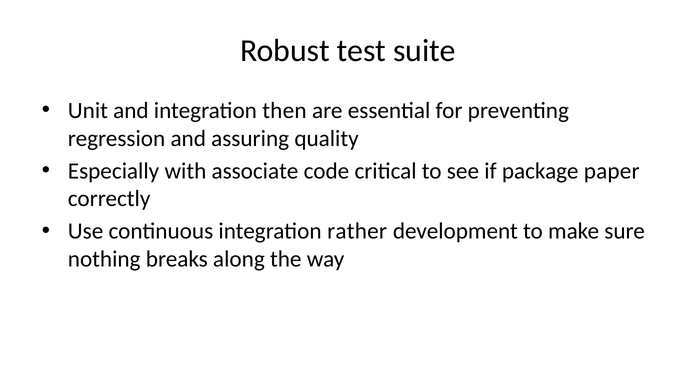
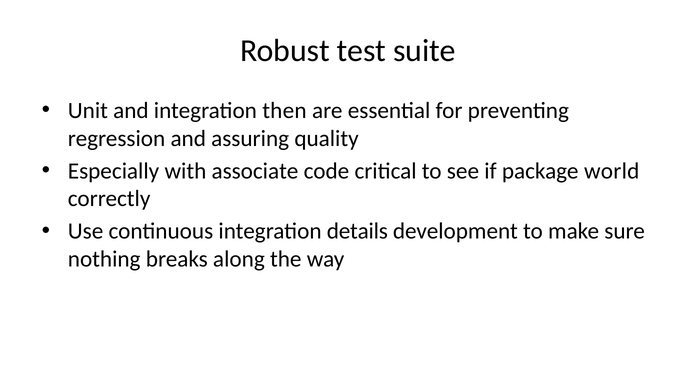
paper: paper -> world (612, 171)
rather: rather -> details (357, 231)
